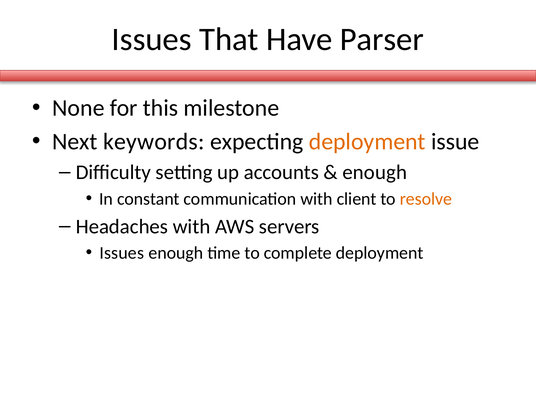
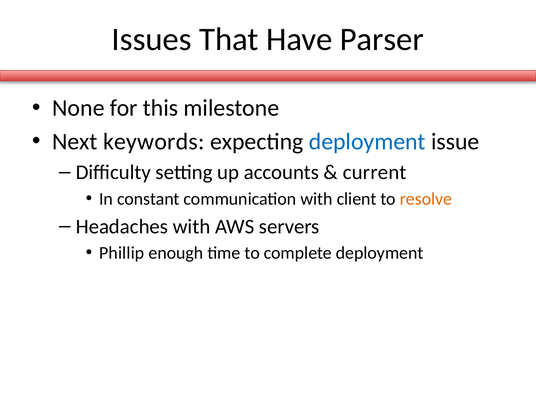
deployment colour: orange -> blue (367, 142)
enough: enough -> current (375, 172)
Issues: Issues -> Phillip (122, 253)
